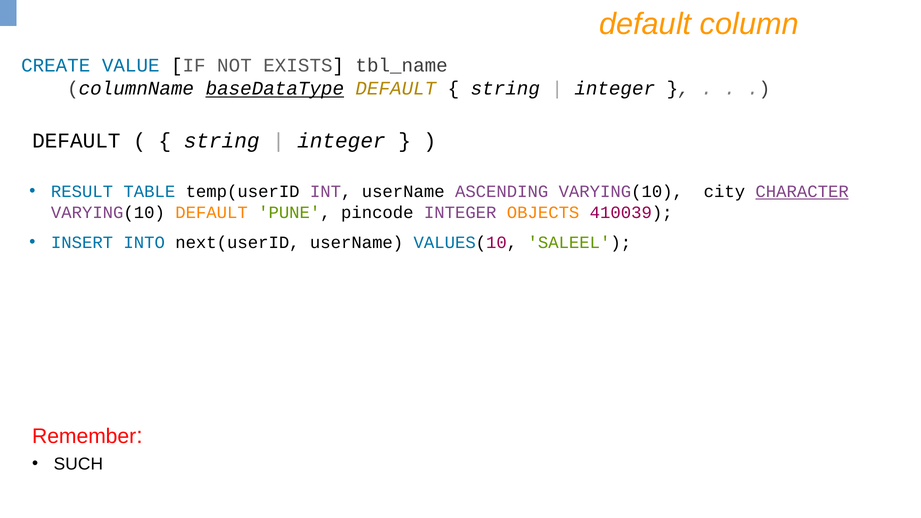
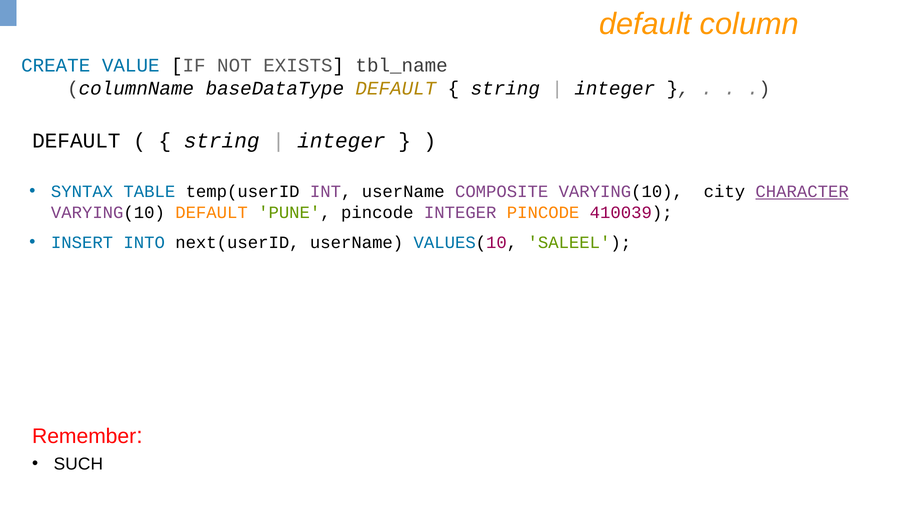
baseDataType underline: present -> none (275, 89)
RESULT: RESULT -> SYNTAX (82, 192)
ASCENDING: ASCENDING -> COMPOSITE (502, 192)
INTEGER OBJECTS: OBJECTS -> PINCODE (543, 212)
